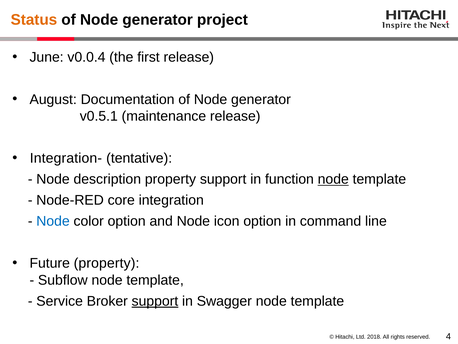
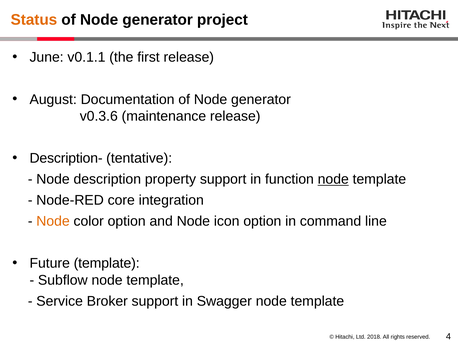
v0.0.4: v0.0.4 -> v0.1.1 (87, 57)
v0.5.1: v0.5.1 -> v0.3.6 (99, 116)
Integration-: Integration- -> Description- (66, 158)
Node colour: blue -> orange (53, 221)
Future property: property -> template (107, 263)
support underline: present -> none (155, 301)
